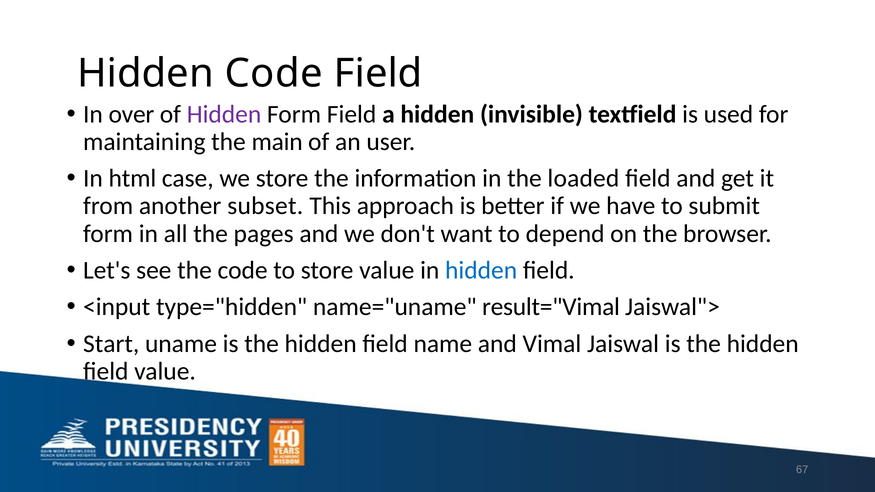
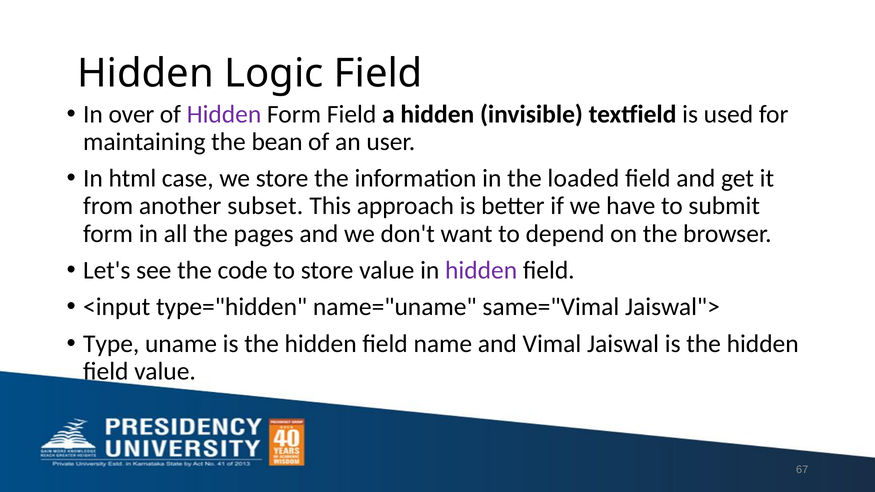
Hidden Code: Code -> Logic (274, 74)
main: main -> bean (277, 142)
hidden colour: blue -> purple (481, 270)
result="Vimal: result="Vimal -> same="Vimal (551, 307)
Start: Start -> Type (111, 344)
